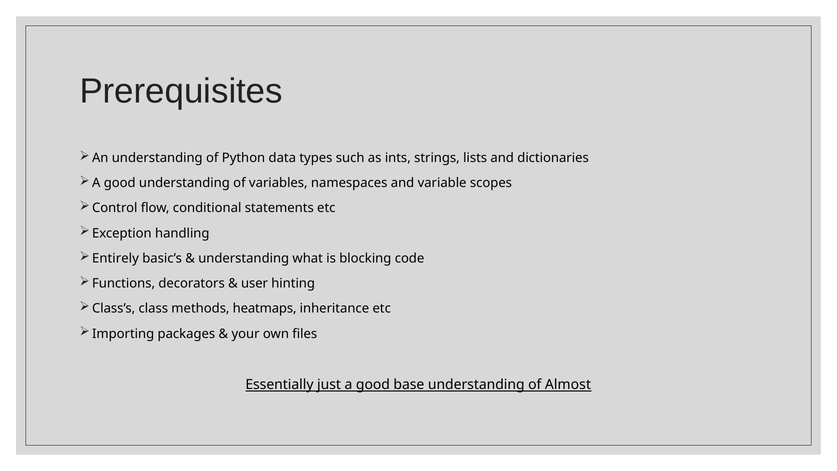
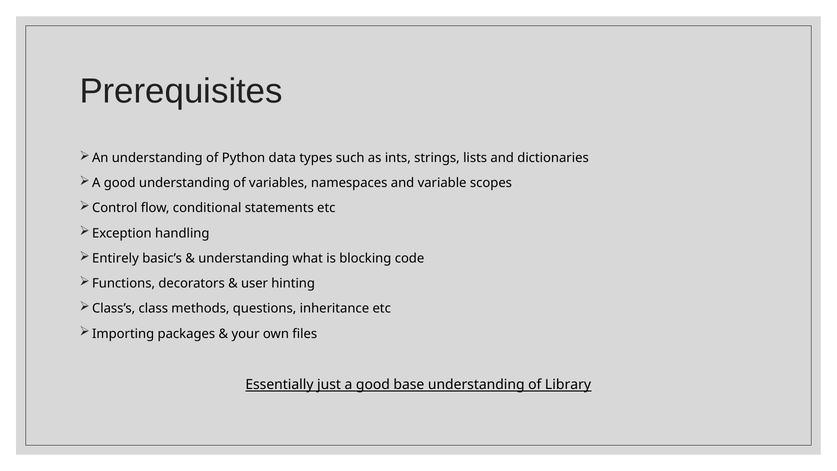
heatmaps: heatmaps -> questions (265, 308)
Almost: Almost -> Library (568, 385)
